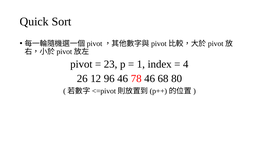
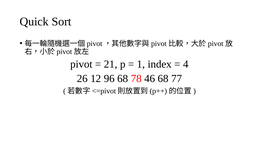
23: 23 -> 21 (111, 65)
96 46: 46 -> 68 (123, 79)
80: 80 -> 77 (177, 79)
